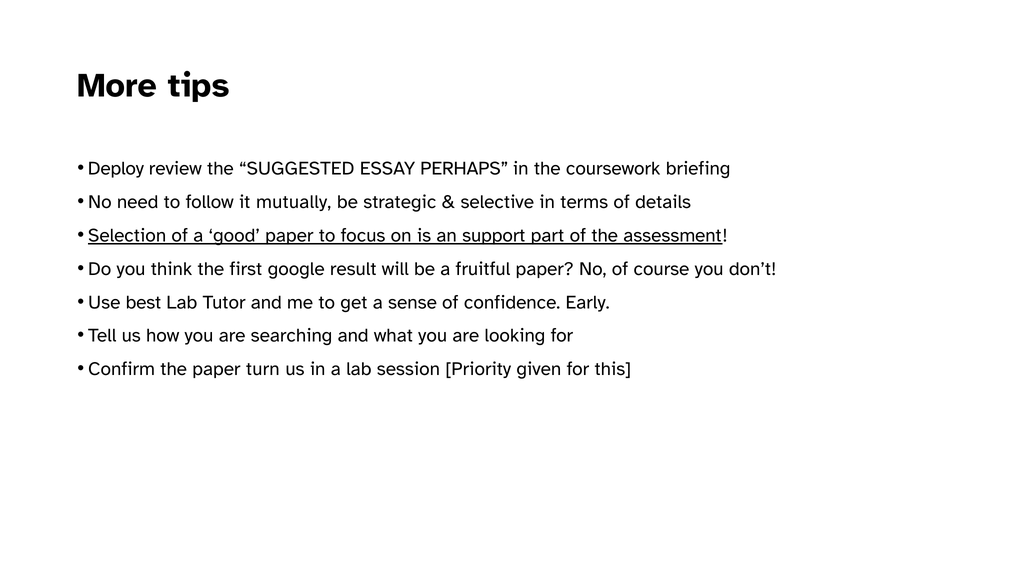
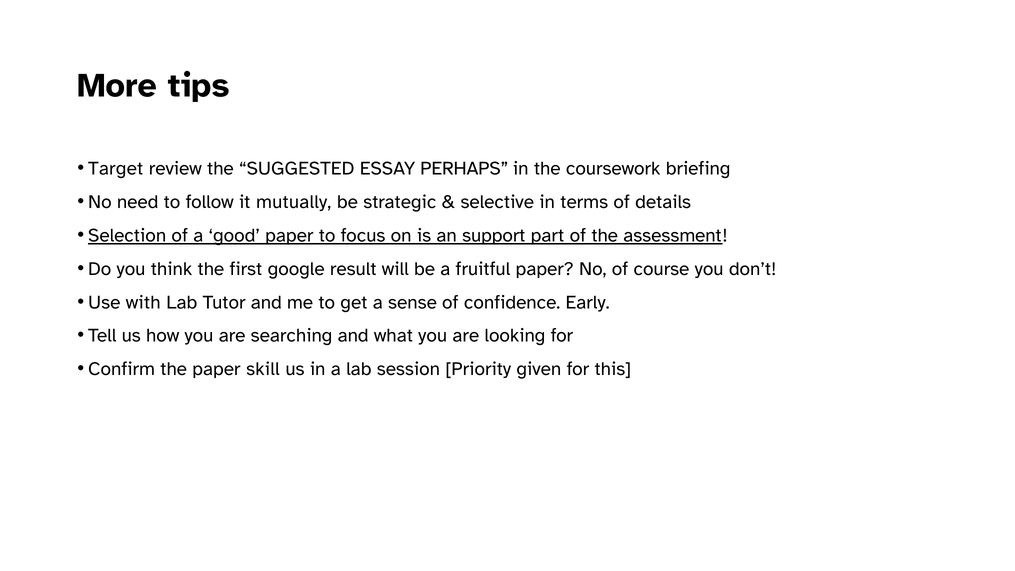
Deploy: Deploy -> Target (116, 169)
best: best -> with (143, 302)
turn: turn -> skill (263, 369)
